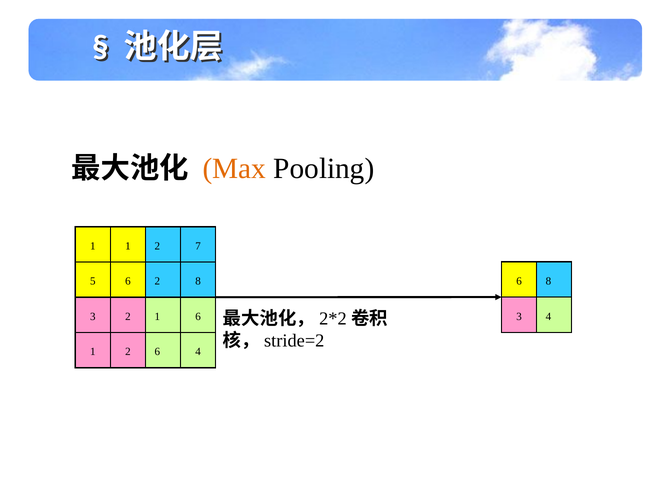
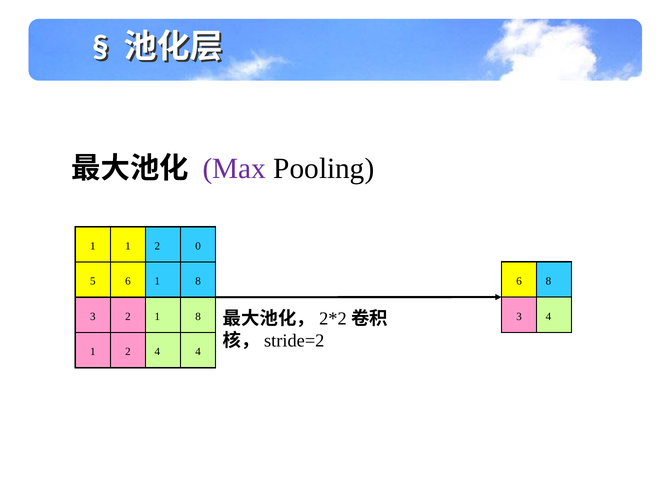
Max colour: orange -> purple (234, 169)
7: 7 -> 0 (198, 246)
6 2: 2 -> 1 (157, 281)
2 1 6: 6 -> 8 (198, 317)
2 6: 6 -> 4 (157, 352)
